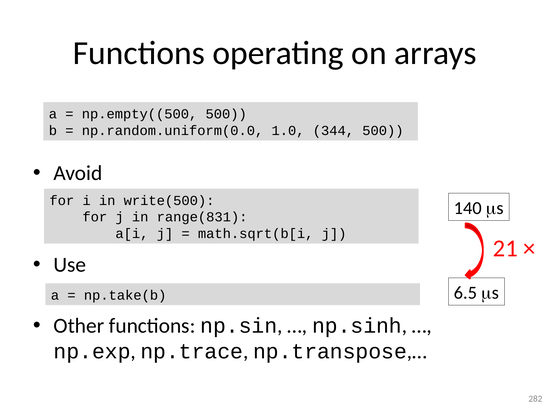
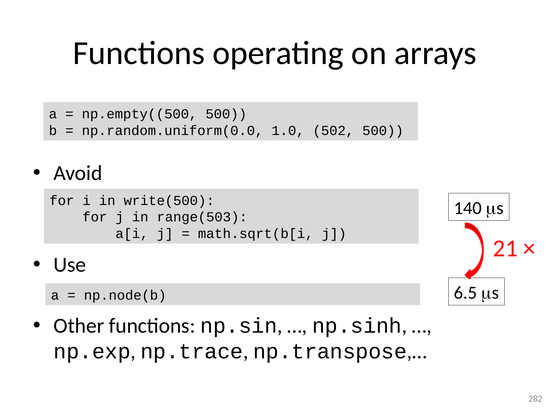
344: 344 -> 502 (333, 131)
range(831: range(831 -> range(503 (202, 217)
np.take(b: np.take(b -> np.node(b (125, 296)
